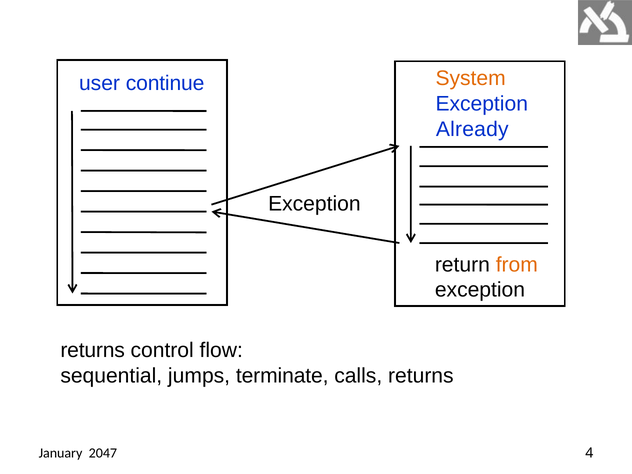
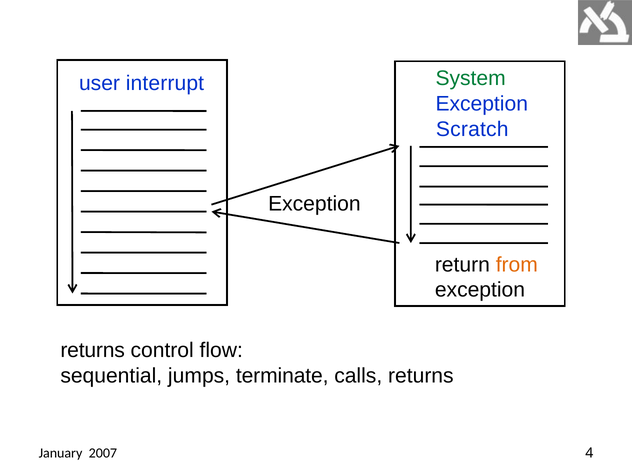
System colour: orange -> green (471, 78)
continue: continue -> interrupt (165, 83)
Already: Already -> Scratch (472, 129)
2047: 2047 -> 2007 (103, 453)
